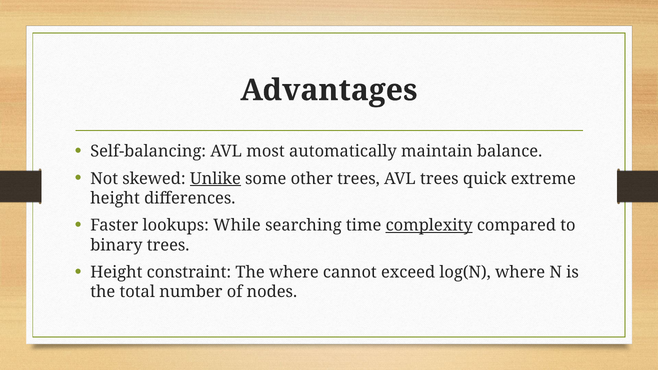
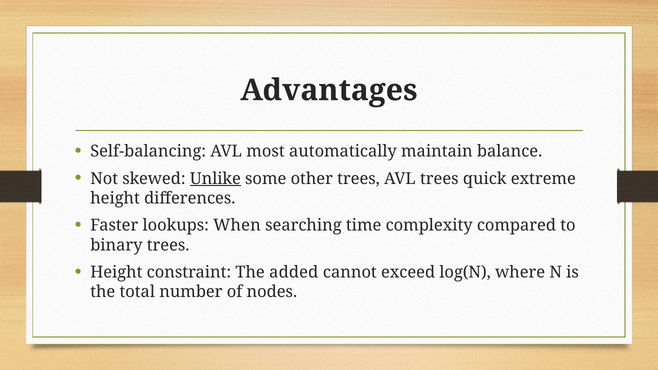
While: While -> When (237, 226)
complexity underline: present -> none (429, 226)
The where: where -> added (294, 272)
